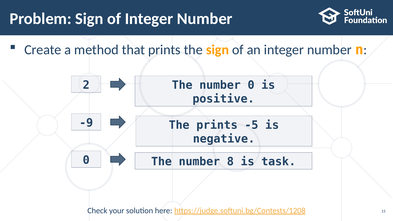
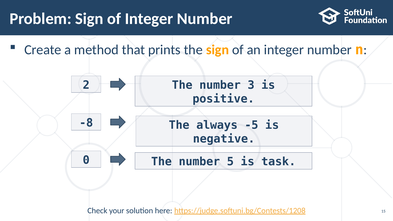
number 0: 0 -> 3 (251, 85)
-9: -9 -> -8 (86, 123)
The prints: prints -> always (217, 125)
8: 8 -> 5 (230, 162)
